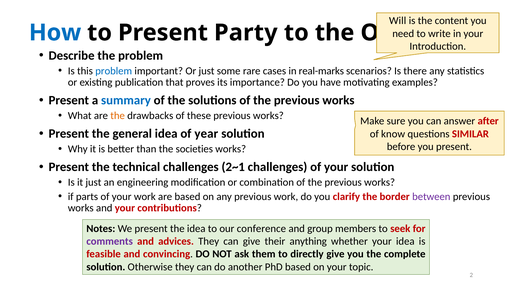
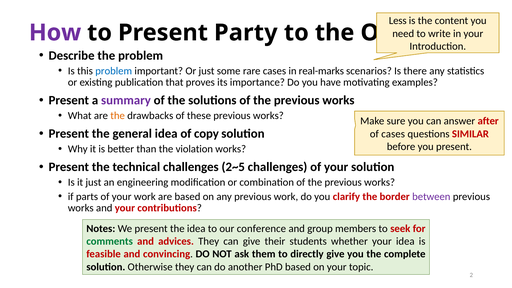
Will: Will -> Less (398, 21)
How colour: blue -> purple (55, 33)
summary colour: blue -> purple (126, 100)
year: year -> copy (206, 134)
of know: know -> cases (393, 134)
societies: societies -> violation (194, 149)
2~1: 2~1 -> 2~5 (233, 167)
comments colour: purple -> green (110, 241)
anything: anything -> students (308, 241)
